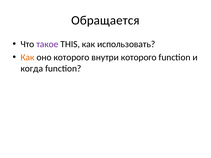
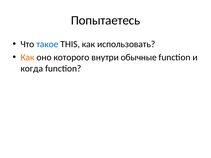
Обращается: Обращается -> Попытаетесь (106, 20)
такое colour: purple -> blue (47, 44)
внутри которого: которого -> обычные (139, 57)
